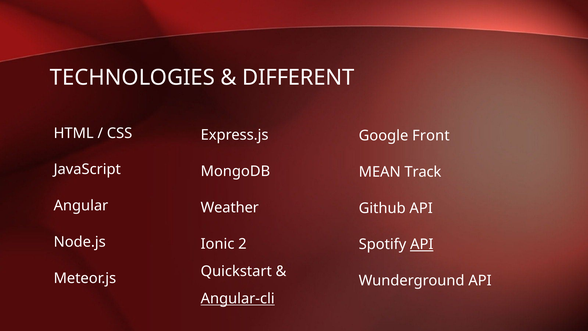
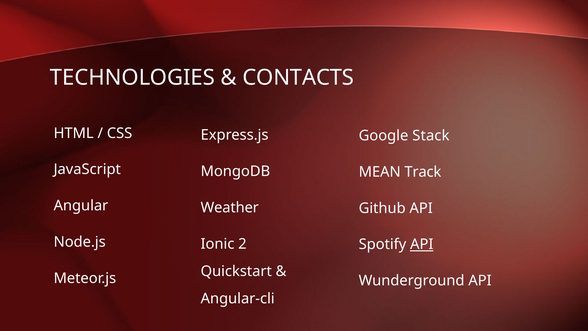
DIFFERENT: DIFFERENT -> CONTACTS (298, 77)
Front: Front -> Stack (431, 136)
Angular-cli underline: present -> none (238, 299)
